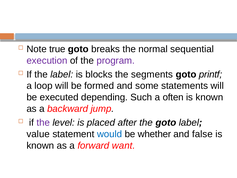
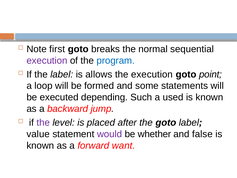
true: true -> first (57, 49)
program colour: purple -> blue (116, 60)
blocks: blocks -> allows (99, 74)
the segments: segments -> execution (152, 74)
printf: printf -> point (211, 74)
often: often -> used (173, 97)
would colour: blue -> purple (110, 134)
